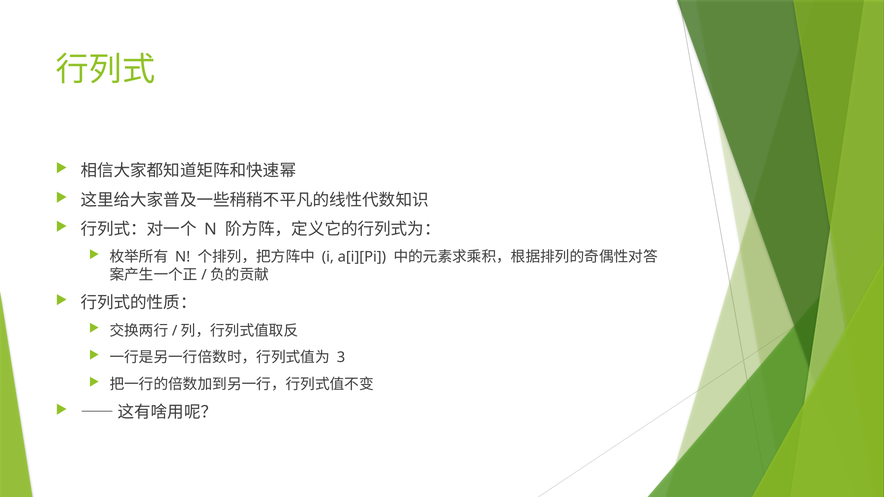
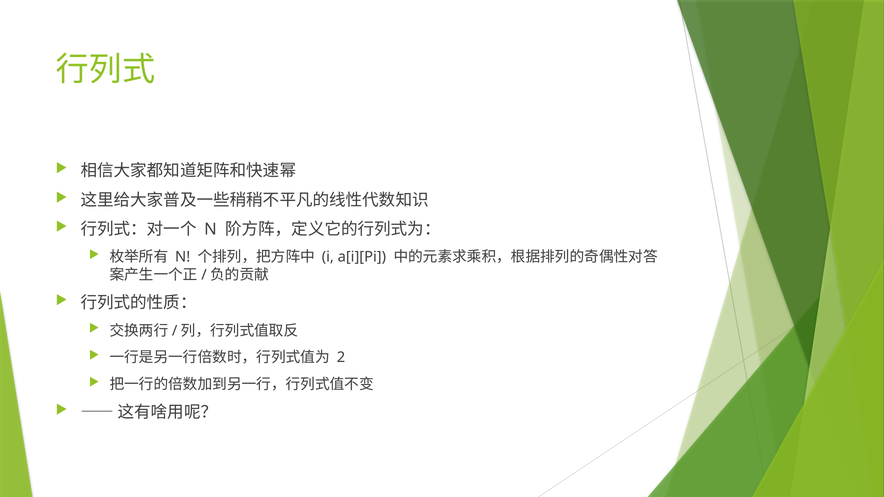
3: 3 -> 2 (341, 358)
